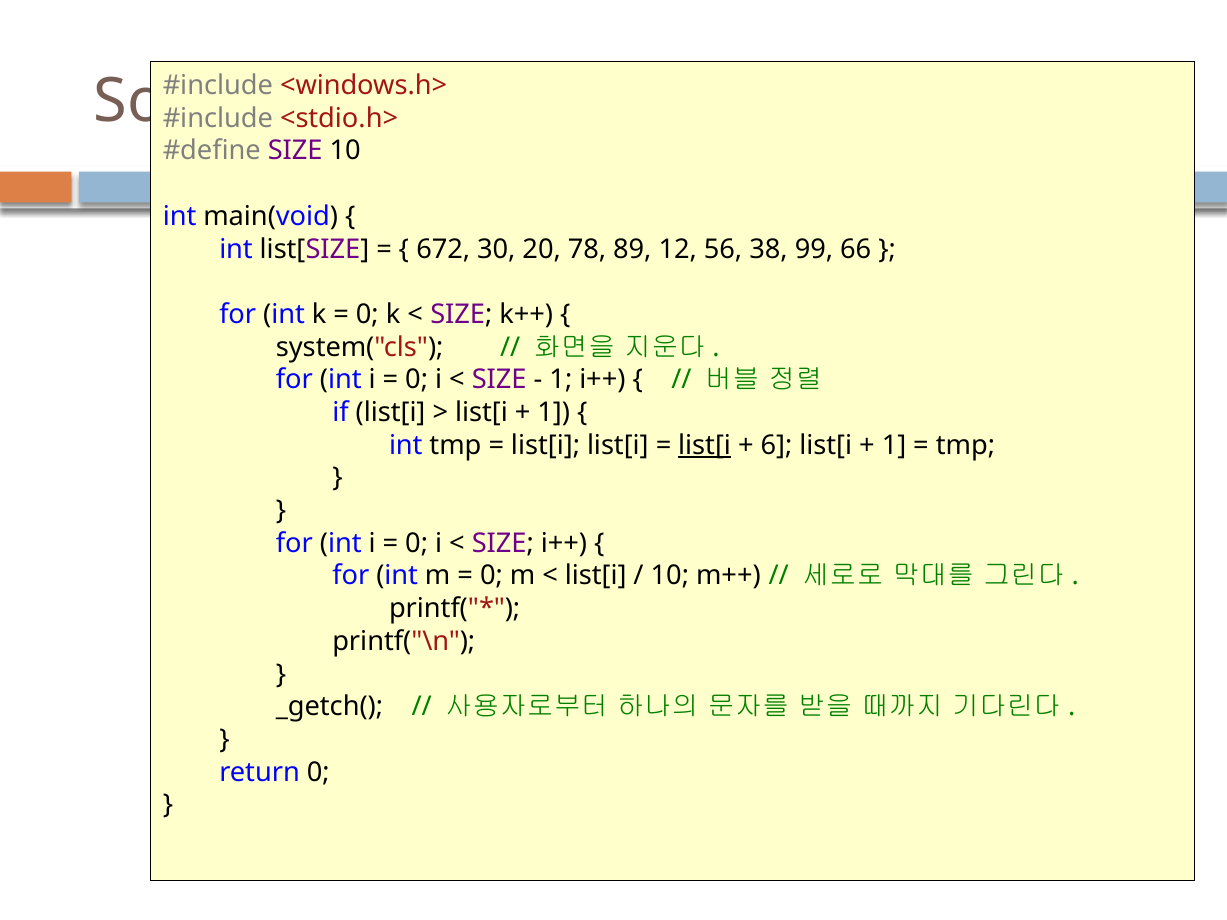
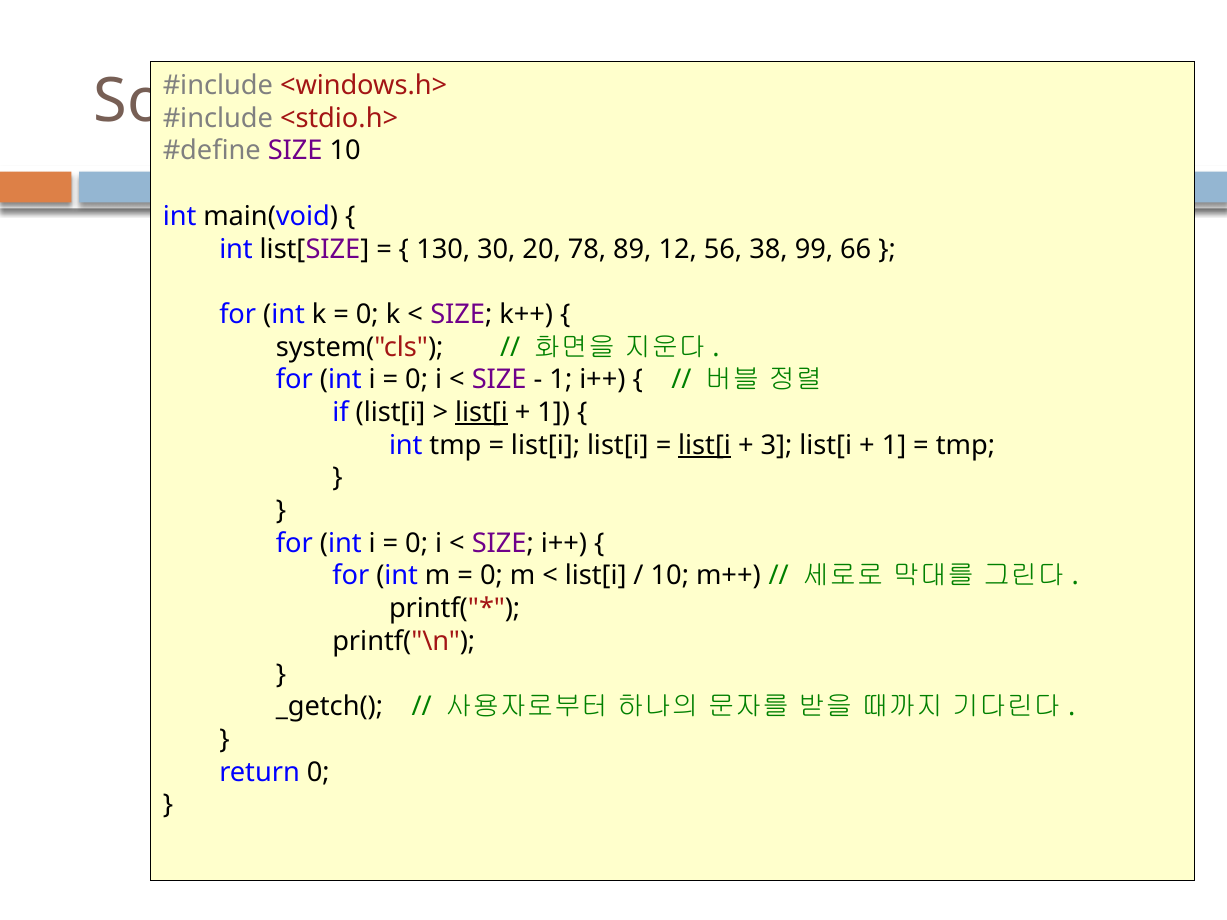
672: 672 -> 130 (443, 249)
list[i underline: none -> present (481, 413)
6: 6 -> 3 (777, 445)
